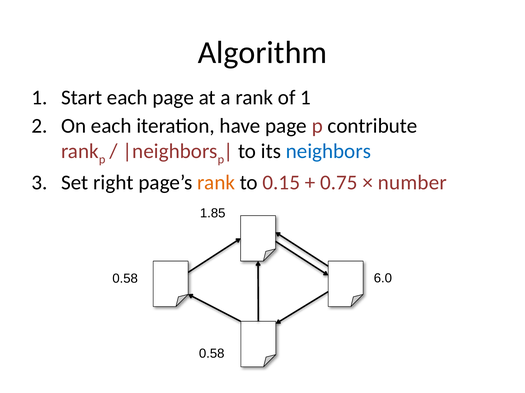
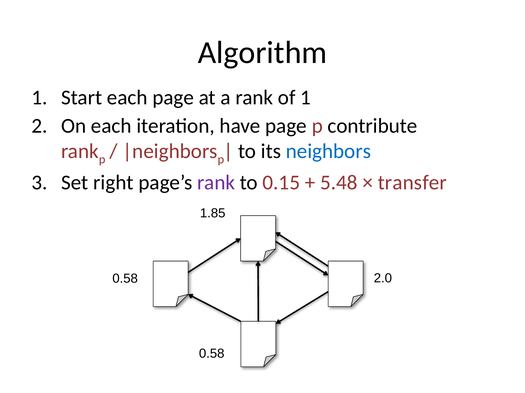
rank colour: orange -> purple (216, 183)
0.75: 0.75 -> 5.48 (339, 183)
number: number -> transfer (412, 183)
6.0: 6.0 -> 2.0 (383, 279)
